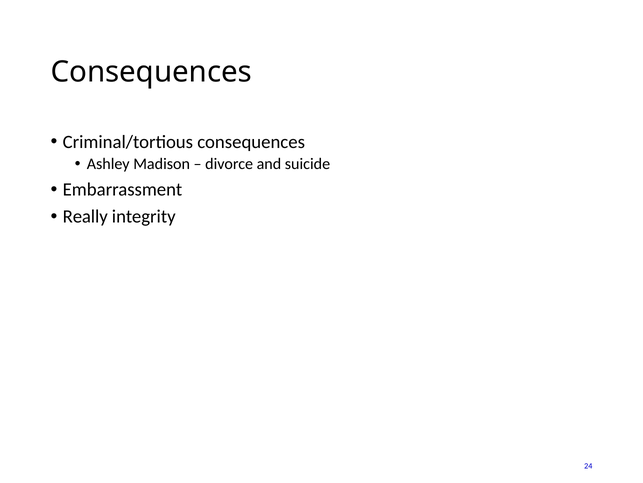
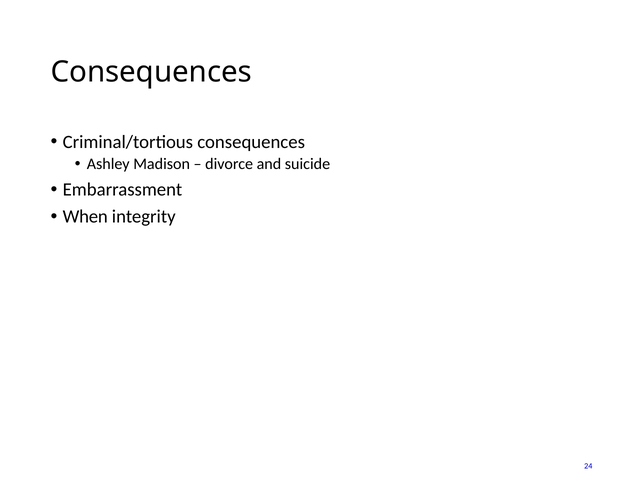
Really: Really -> When (85, 216)
